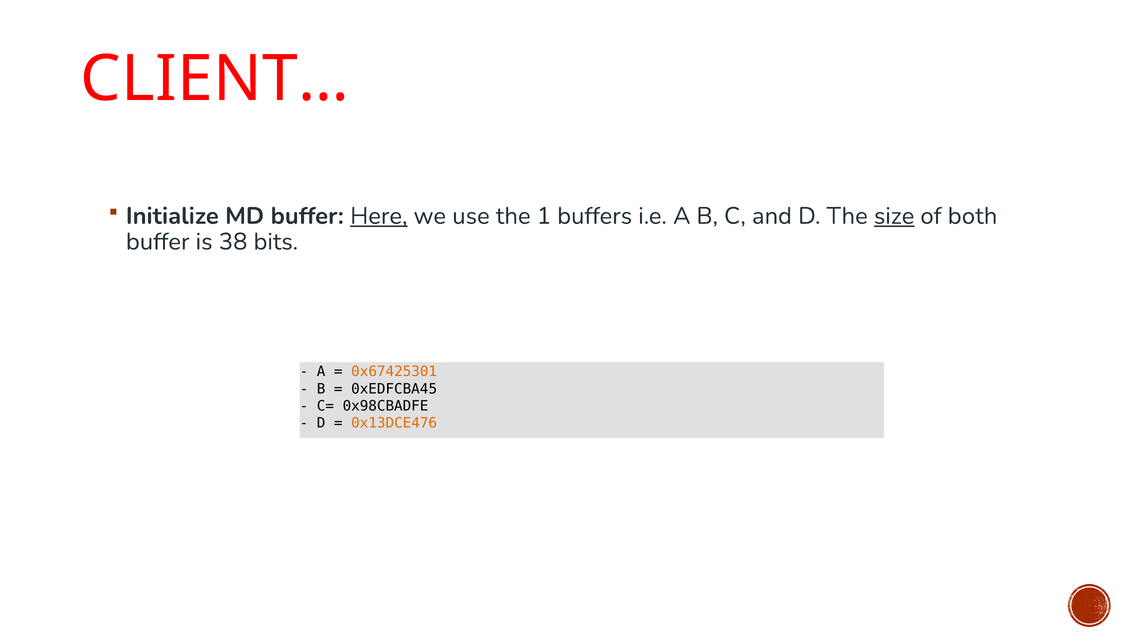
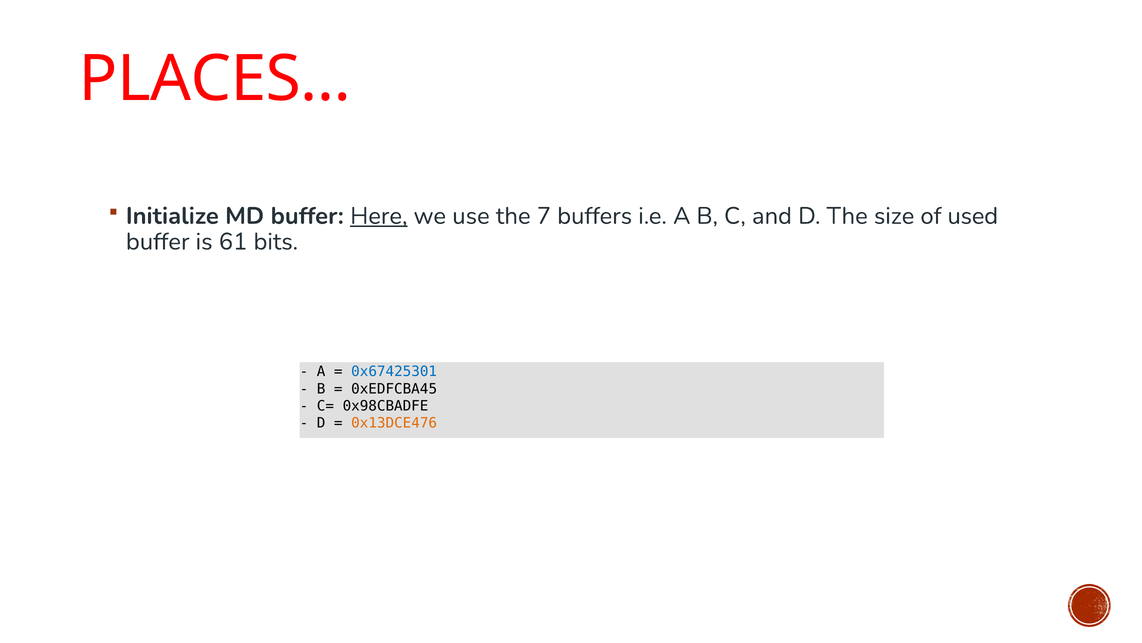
CLIENT…: CLIENT… -> PLACES… (215, 79)
1: 1 -> 7 (544, 216)
size underline: present -> none (894, 216)
both: both -> used (973, 216)
38: 38 -> 61 (233, 241)
0x67425301 colour: orange -> blue (394, 371)
